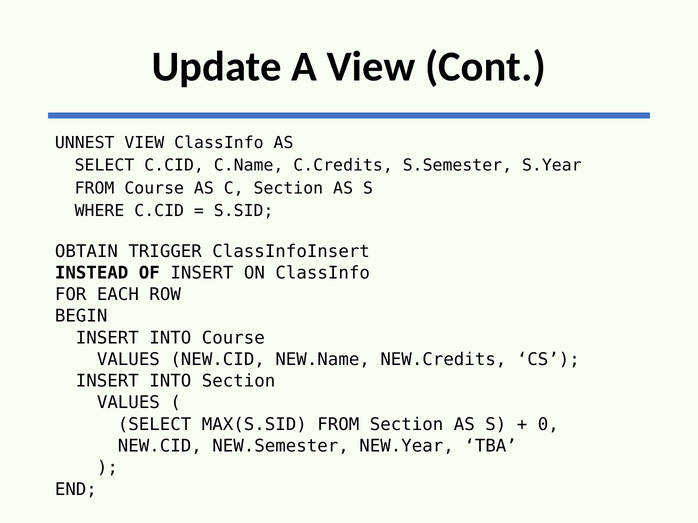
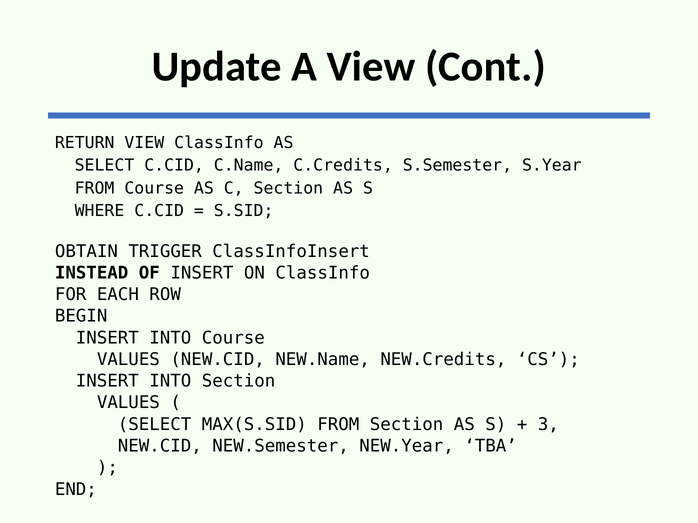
UNNEST: UNNEST -> RETURN (85, 143)
0: 0 -> 3 (548, 425)
